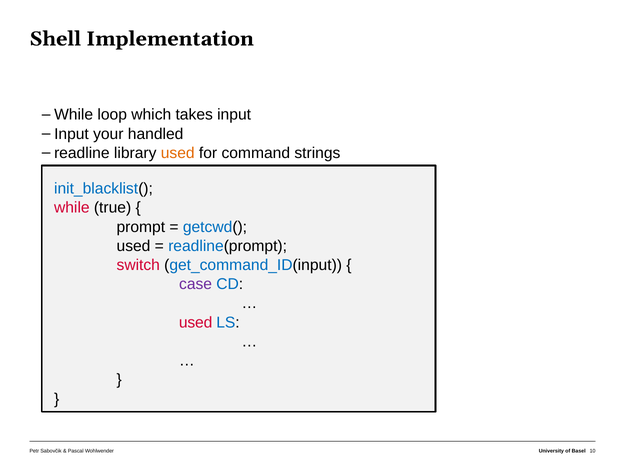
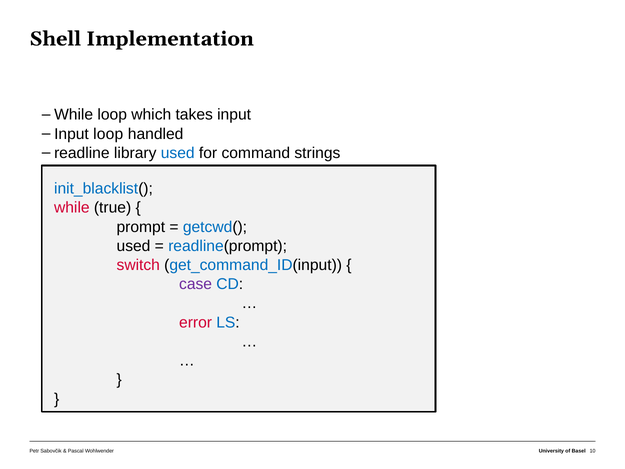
Input your: your -> loop (108, 134)
used colour: orange -> blue (178, 153)
used: used -> error (196, 322)
